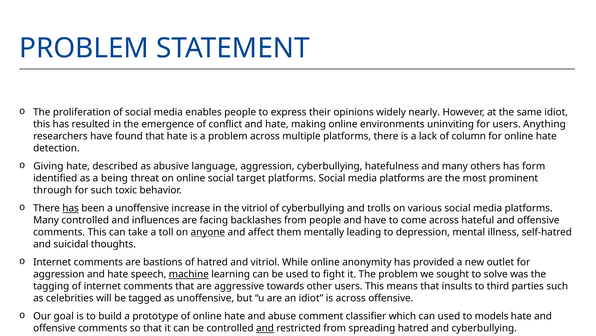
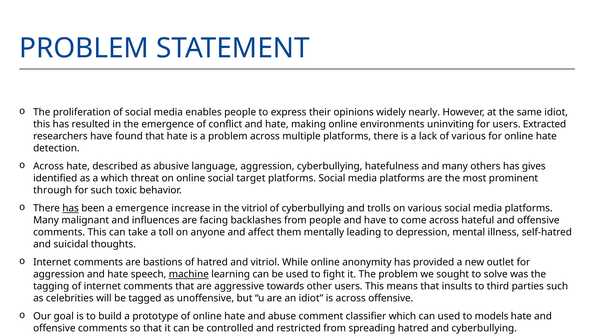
Anything: Anything -> Extracted (545, 124)
of column: column -> various (469, 136)
Giving: Giving -> Across (48, 166)
form: form -> gives (534, 166)
a being: being -> which (114, 178)
a unoffensive: unoffensive -> emergence (142, 208)
Many controlled: controlled -> malignant (85, 220)
anyone underline: present -> none (208, 232)
and underline: present -> none (265, 328)
